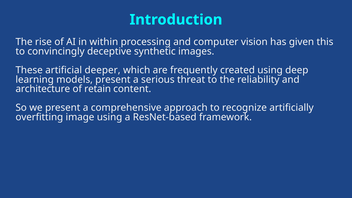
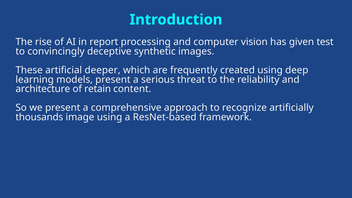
within: within -> report (104, 42)
this: this -> test (325, 42)
overfitting: overfitting -> thousands (39, 117)
